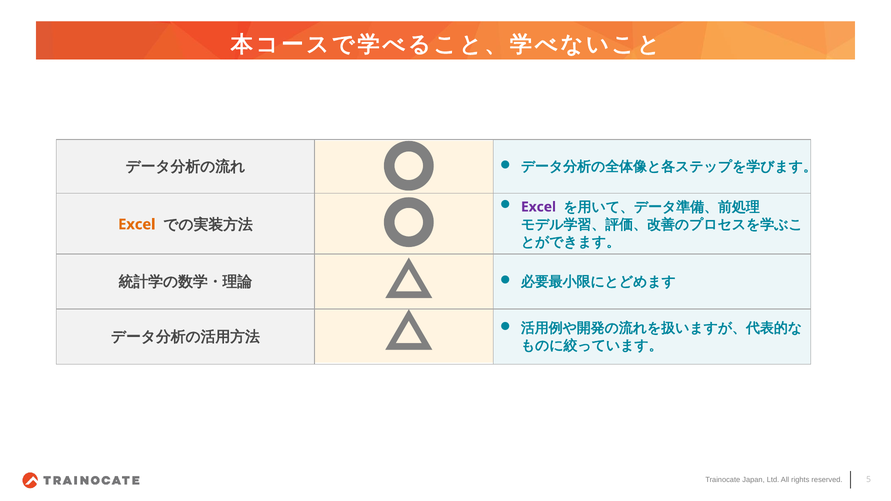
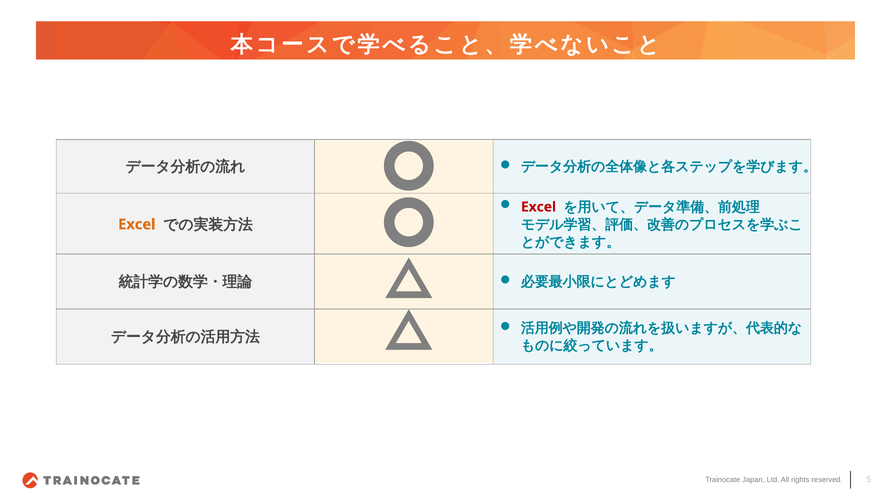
Excel colour: purple -> red (539, 207)
